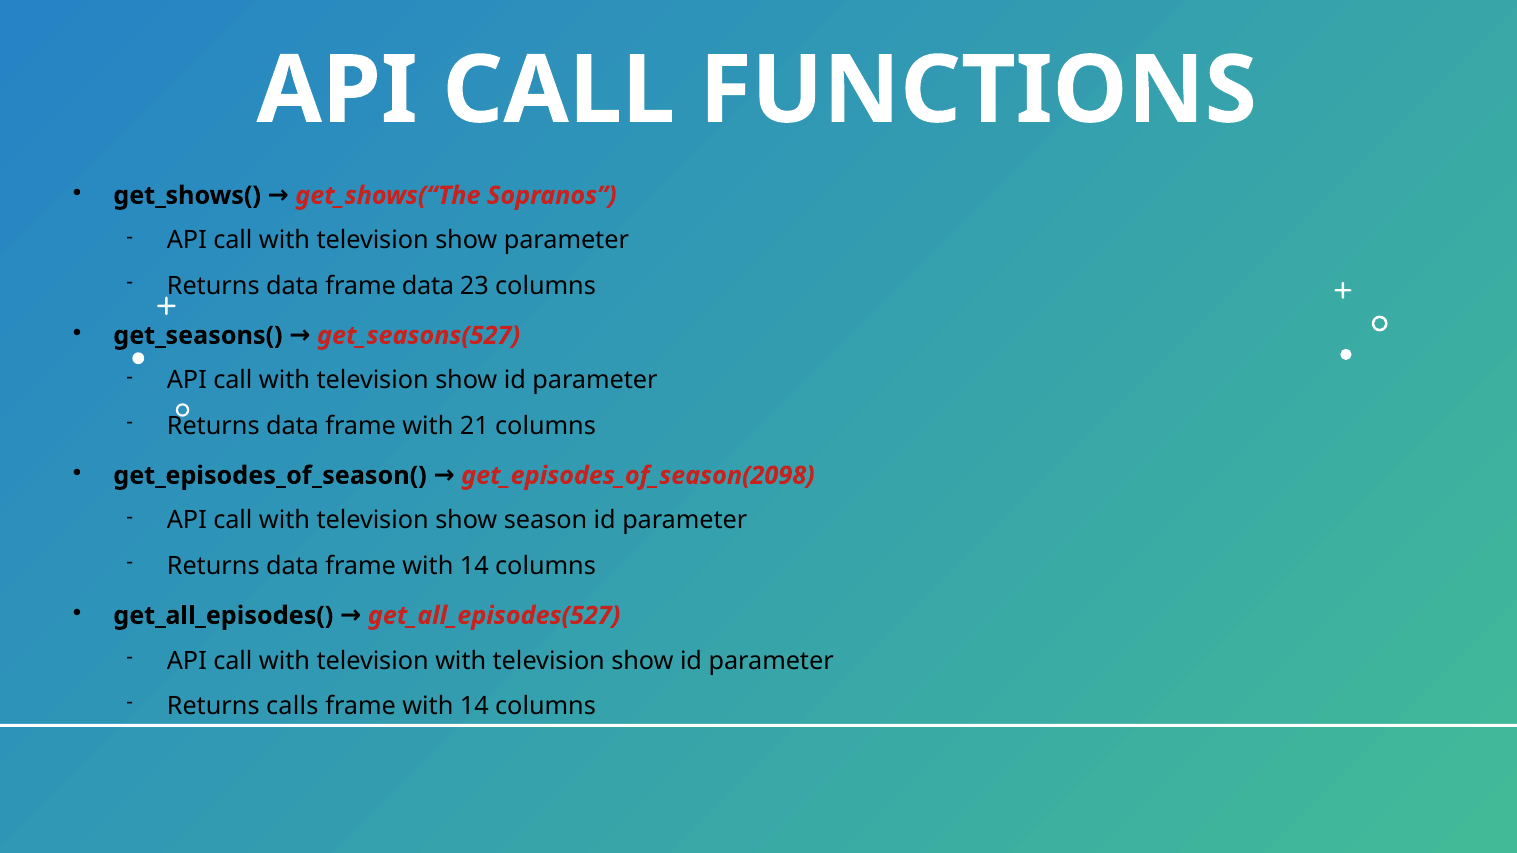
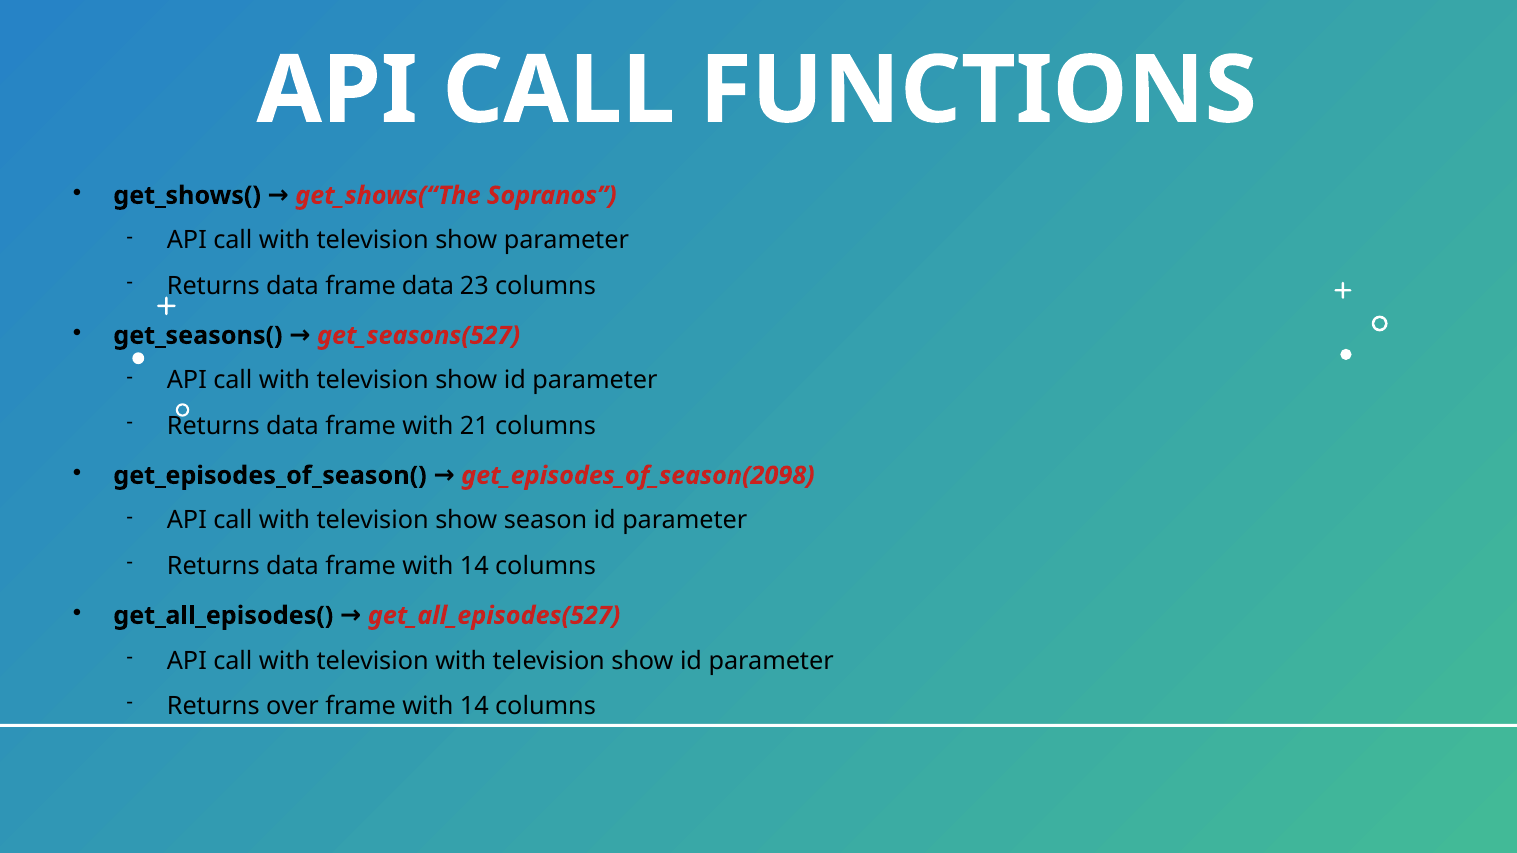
calls: calls -> over (292, 706)
